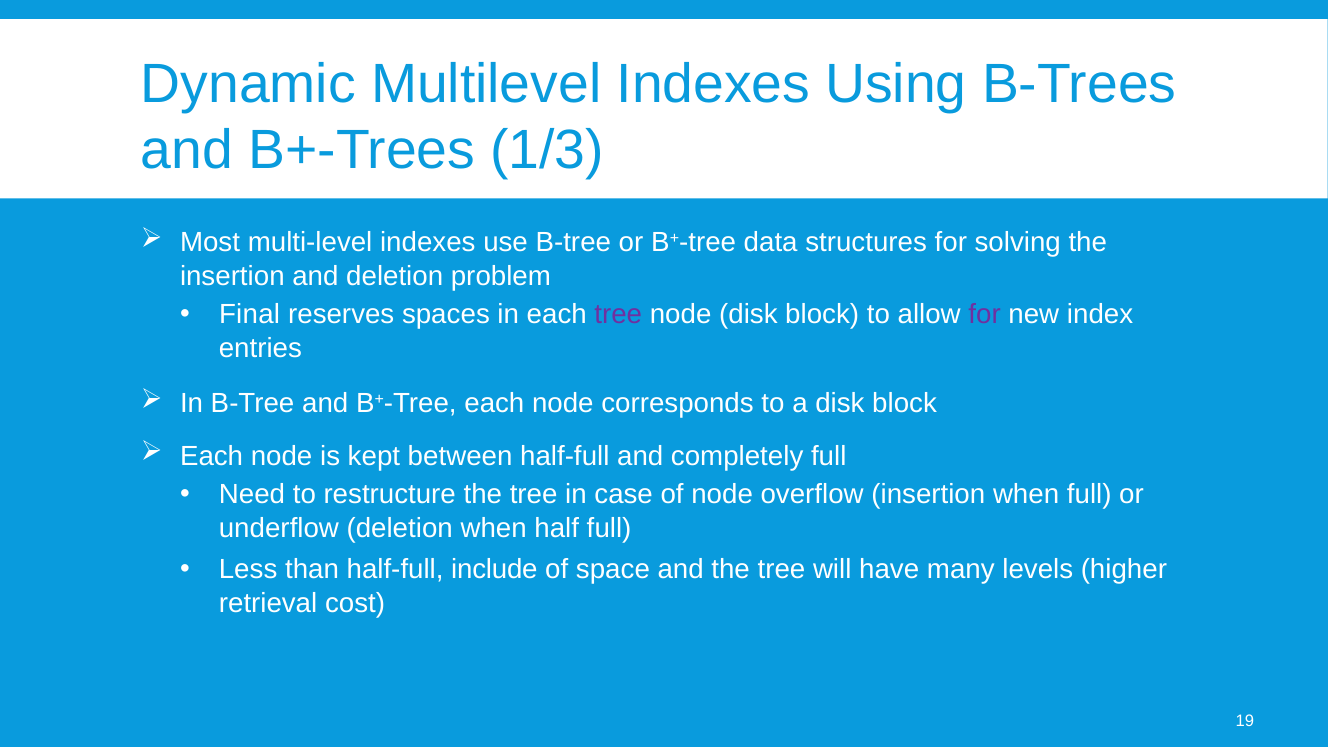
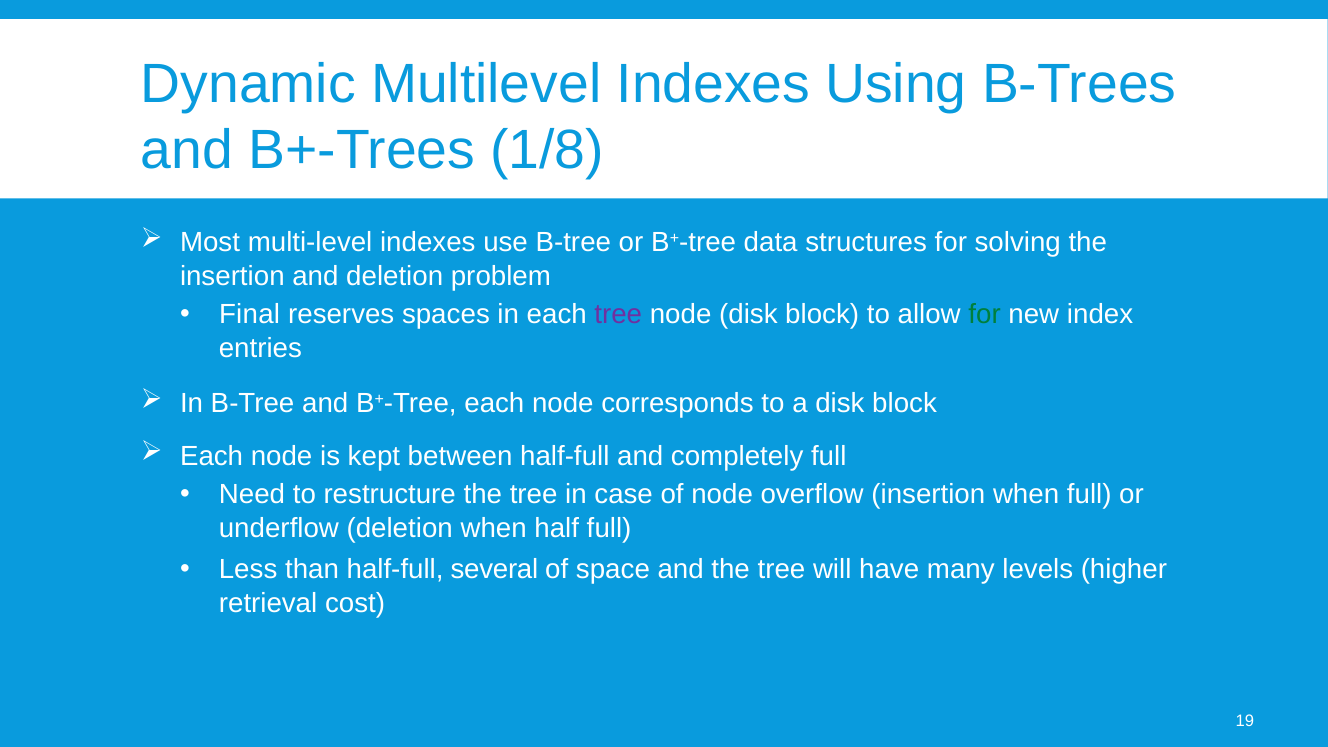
1/3: 1/3 -> 1/8 (547, 150)
for colour: purple -> green (985, 315)
include: include -> several (494, 570)
